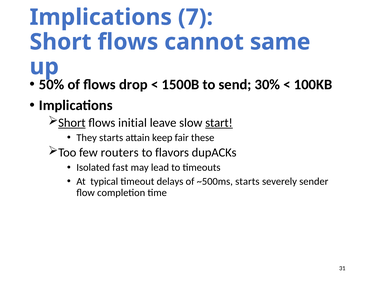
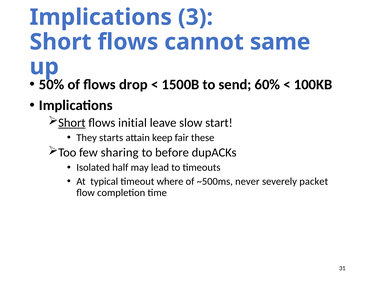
7: 7 -> 3 (195, 17)
30%: 30% -> 60% (267, 85)
start underline: present -> none (219, 123)
routers: routers -> sharing (120, 153)
flavors: flavors -> before (172, 153)
fast: fast -> half (120, 168)
delays: delays -> where (170, 182)
~500ms starts: starts -> never (247, 182)
sender: sender -> packet (314, 182)
